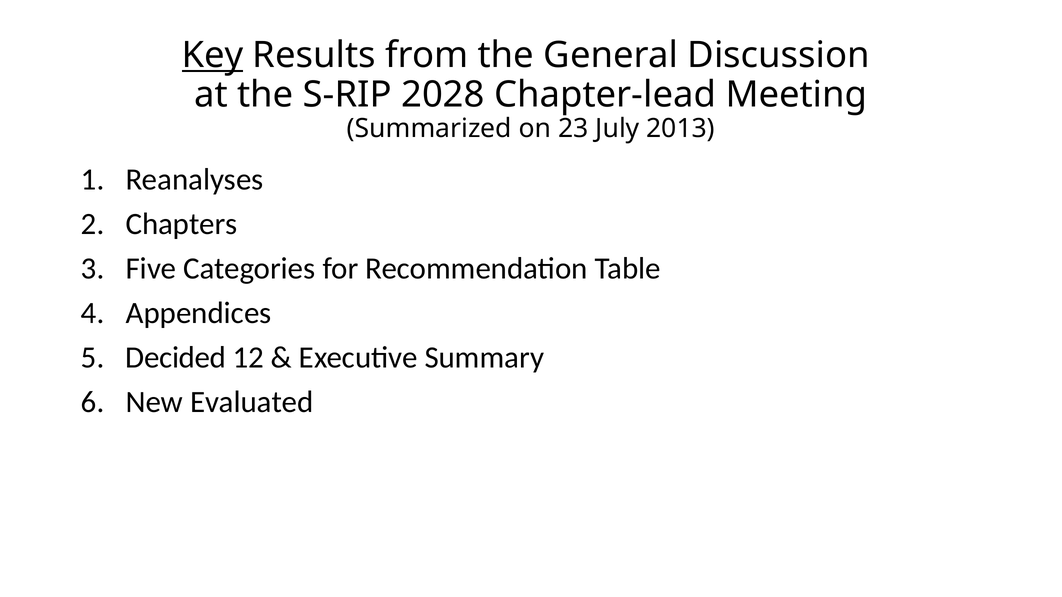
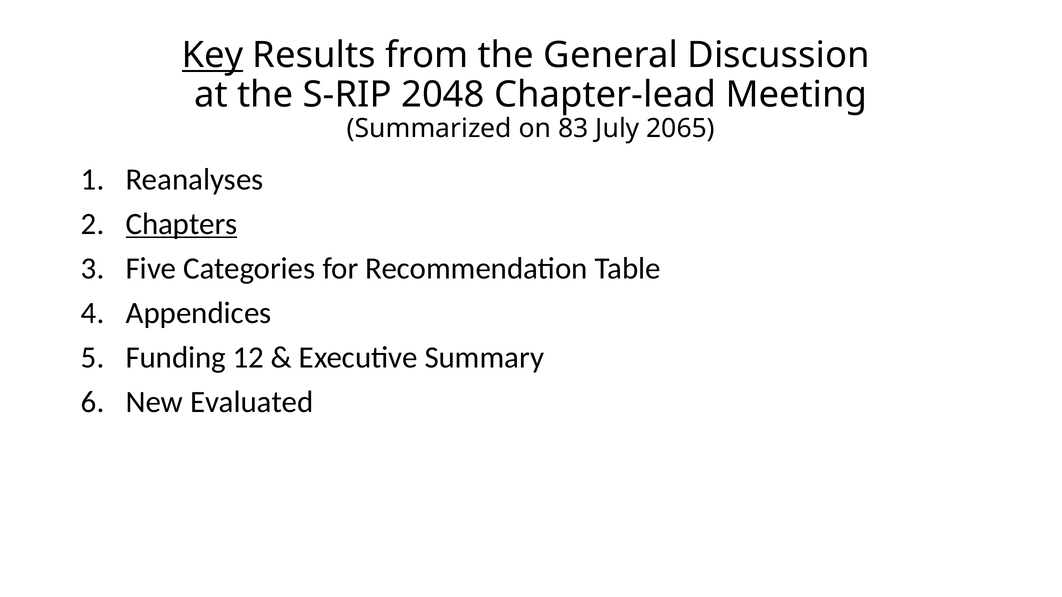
2028: 2028 -> 2048 (443, 95)
23: 23 -> 83 (573, 129)
2013: 2013 -> 2065 (681, 129)
Chapters underline: none -> present (182, 224)
Decided: Decided -> Funding (176, 358)
